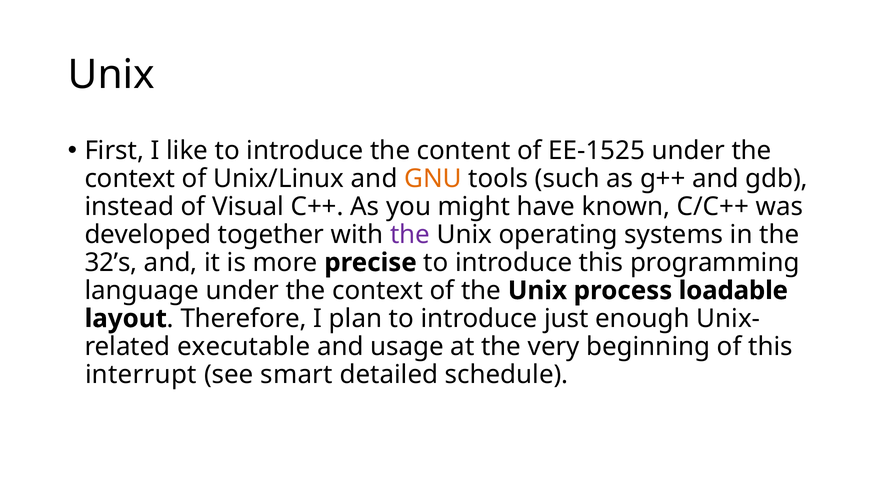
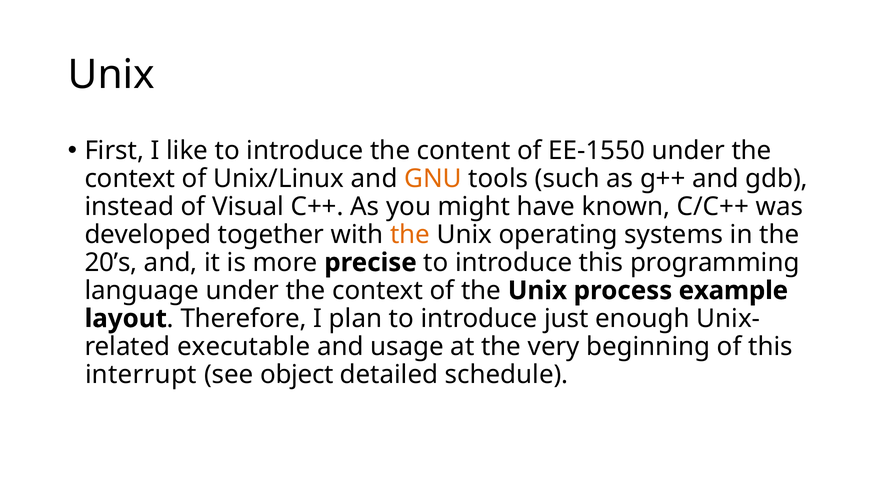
EE-1525: EE-1525 -> EE-1550 (597, 150)
the colour: purple -> orange (410, 234)
32’s: 32’s -> 20’s (111, 262)
loadable: loadable -> example (733, 290)
smart: smart -> object (297, 374)
